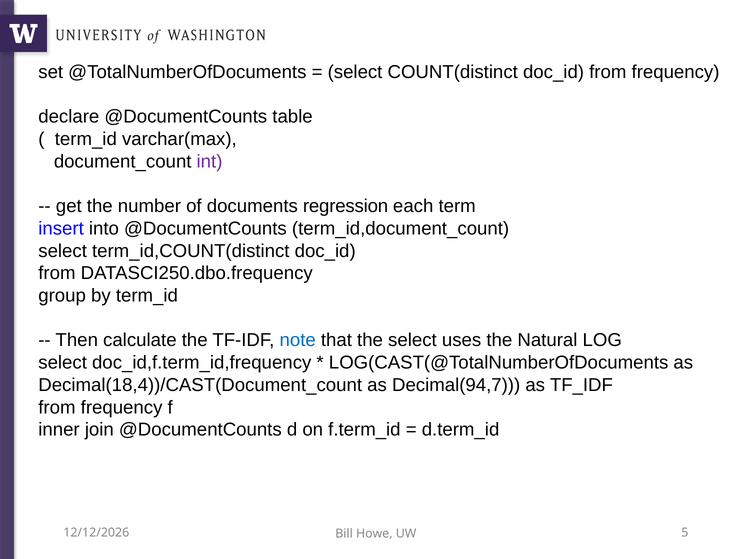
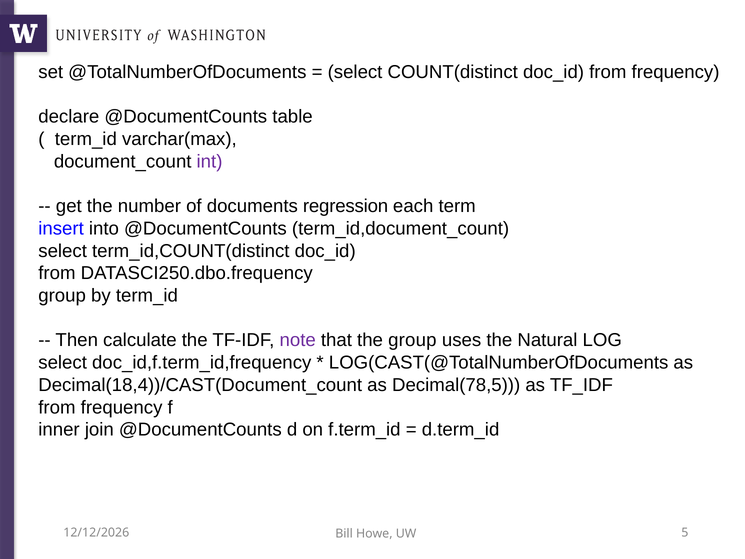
note colour: blue -> purple (298, 340)
the select: select -> group (412, 340)
Decimal(94,7: Decimal(94,7 -> Decimal(78,5 (456, 385)
